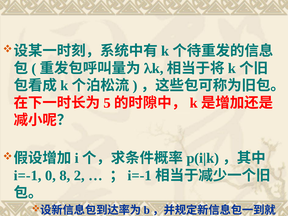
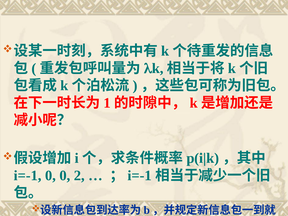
5: 5 -> 1 (107, 103)
0 8: 8 -> 0 (65, 176)
